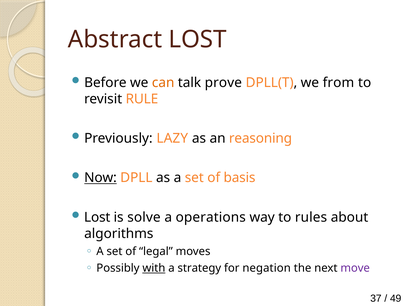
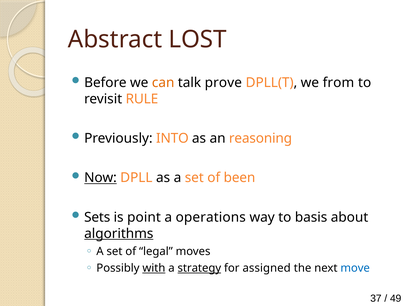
LAZY: LAZY -> INTO (172, 138)
basis: basis -> been (239, 177)
Lost: Lost -> Sets (97, 217)
solve: solve -> point (144, 217)
rules: rules -> basis (311, 217)
algorithms underline: none -> present (119, 233)
strategy underline: none -> present (199, 267)
negation: negation -> assigned (267, 267)
move colour: purple -> blue (355, 267)
